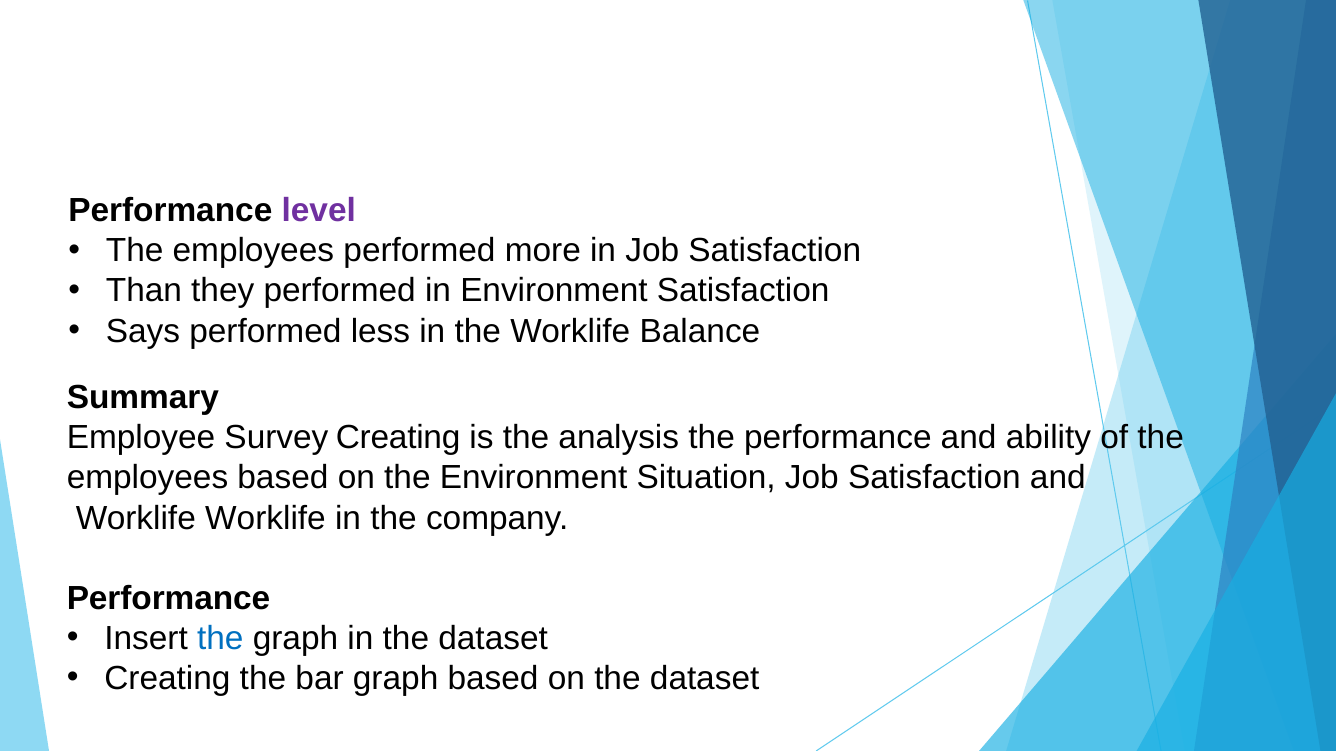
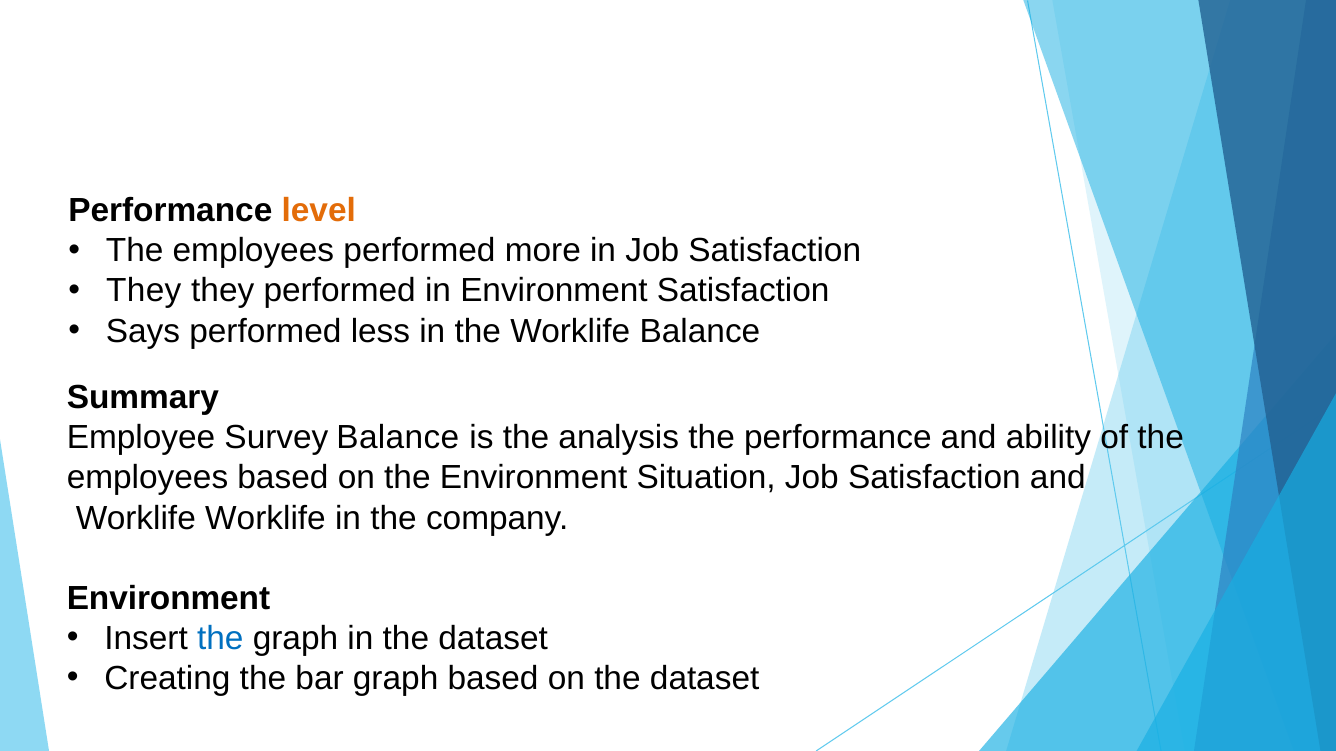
level colour: purple -> orange (319, 211)
Than: Than -> They (144, 291)
Survey Creating: Creating -> Balance (398, 438)
Performance: Performance -> Environment (168, 599)
